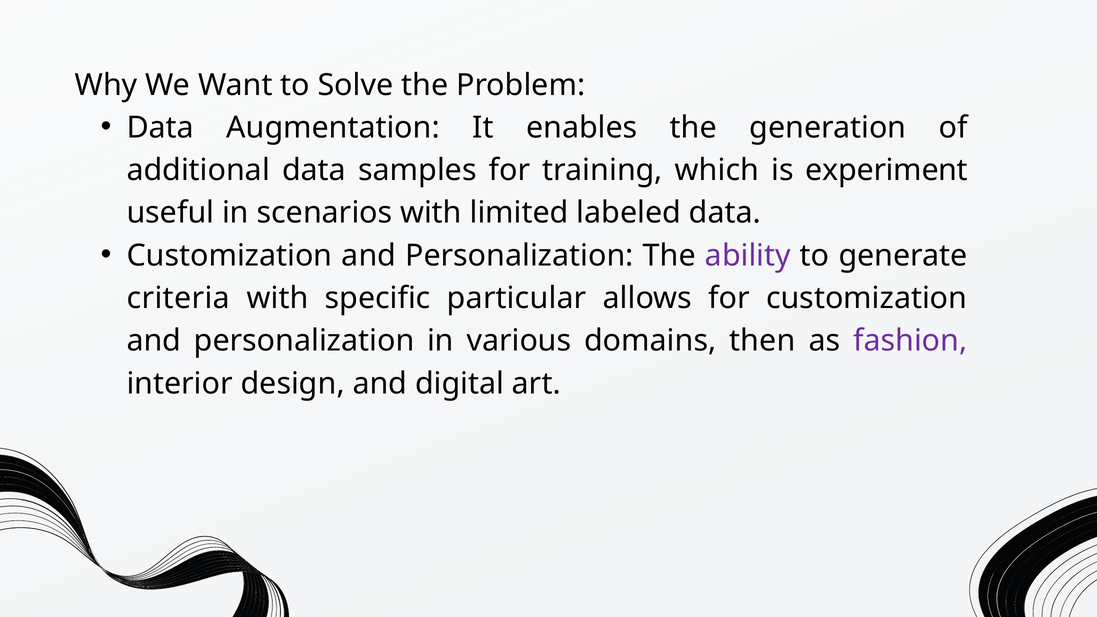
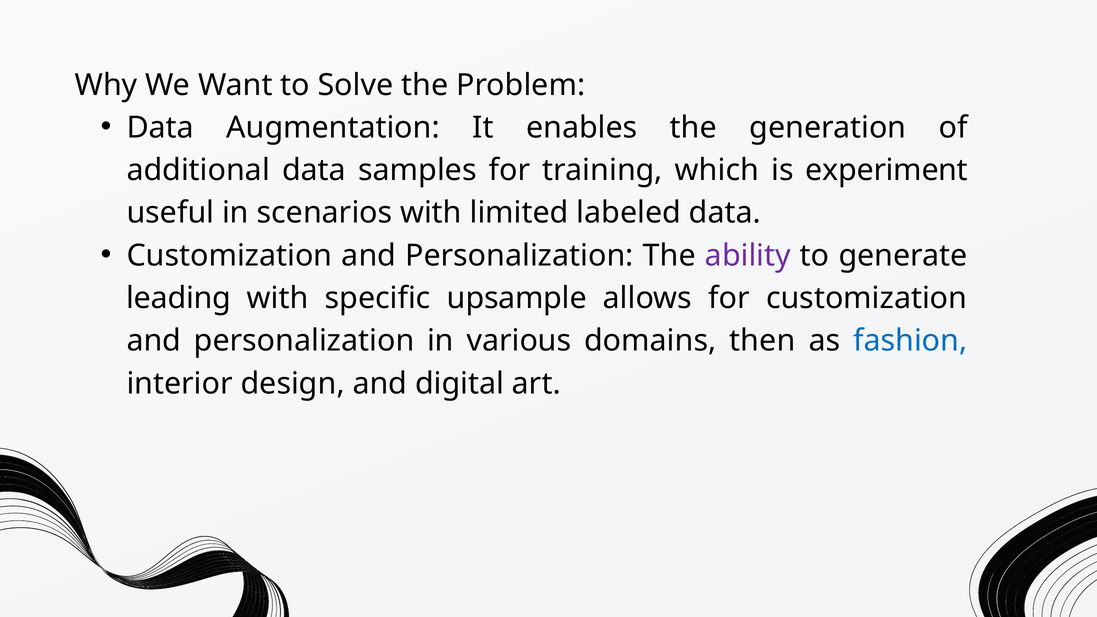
criteria: criteria -> leading (179, 298)
particular: particular -> upsample (517, 298)
fashion colour: purple -> blue (910, 341)
